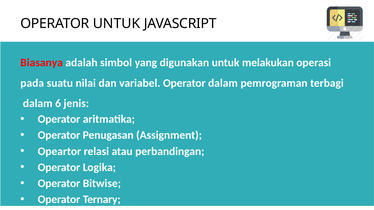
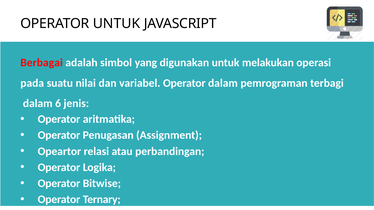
Biasanya: Biasanya -> Berbagai (42, 63)
